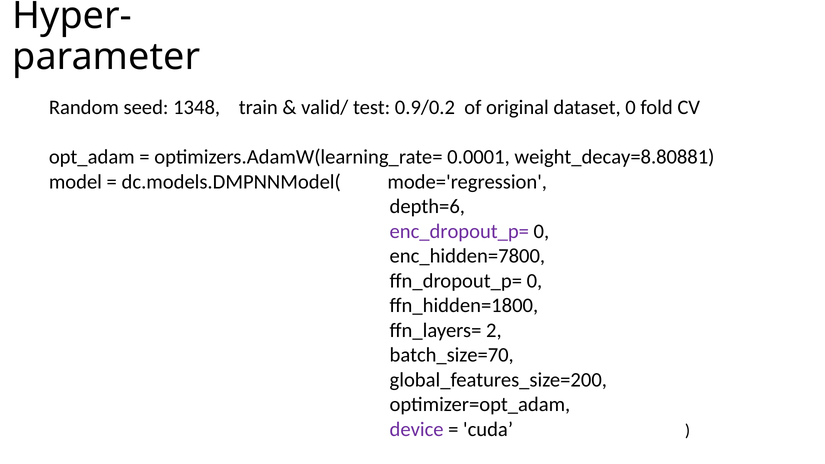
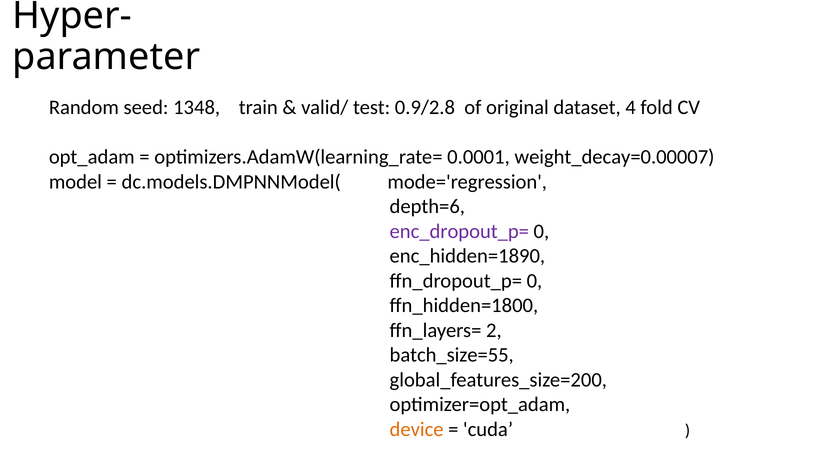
0.9/0.2: 0.9/0.2 -> 0.9/2.8 (425, 108)
dataset 0: 0 -> 4 (631, 108)
weight_decay=8.80881: weight_decay=8.80881 -> weight_decay=0.00007 (614, 157)
enc_hidden=7800: enc_hidden=7800 -> enc_hidden=1890 (467, 256)
batch_size=70: batch_size=70 -> batch_size=55 (452, 355)
device colour: purple -> orange (417, 429)
